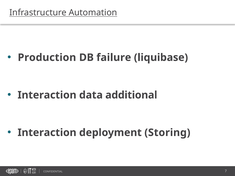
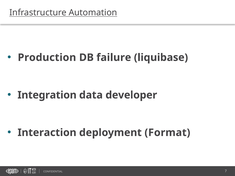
Interaction: Interaction -> Integration (47, 95)
additional: additional -> developer (131, 95)
Storing: Storing -> Format (167, 133)
